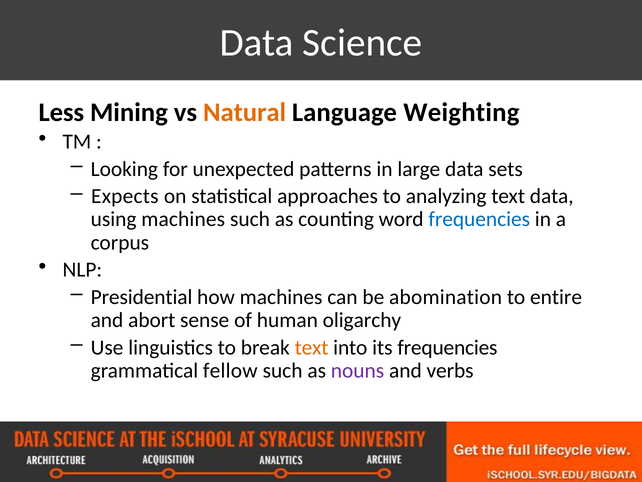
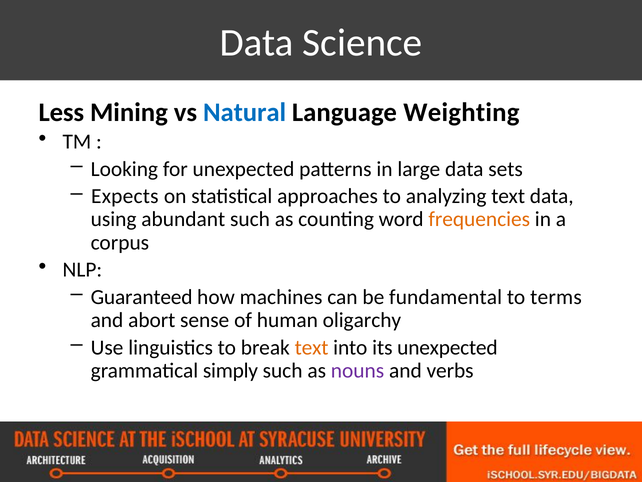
Natural colour: orange -> blue (245, 112)
using machines: machines -> abundant (183, 219)
frequencies colour: blue -> orange (479, 219)
Presidential: Presidential -> Guaranteed (142, 297)
abomination: abomination -> fundamental (446, 297)
entire: entire -> terms (556, 297)
its frequencies: frequencies -> unexpected (447, 347)
fellow: fellow -> simply (230, 370)
